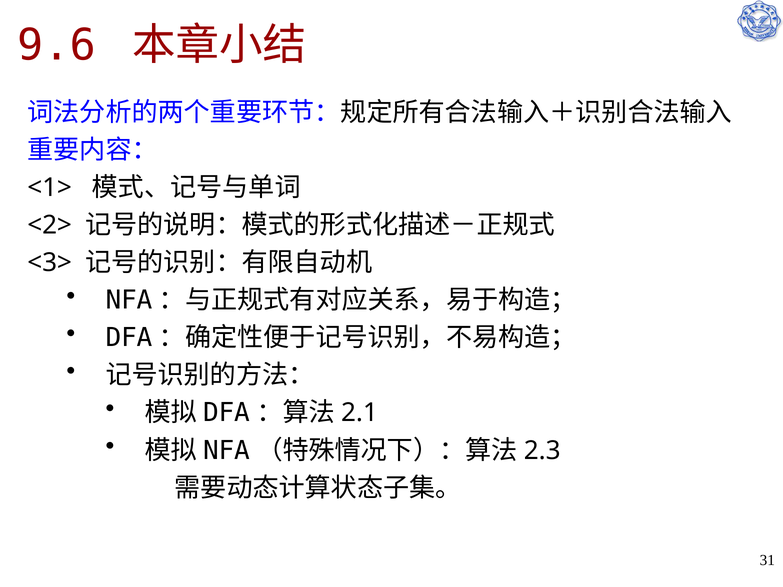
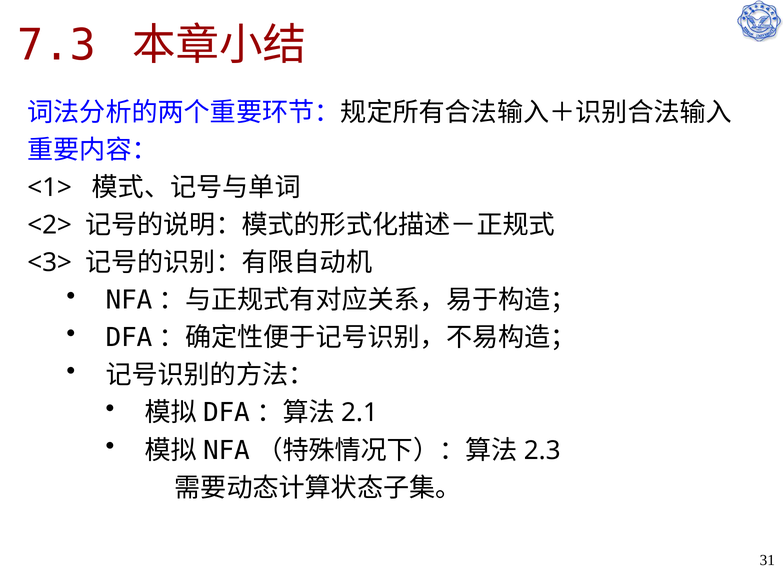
9.6: 9.6 -> 7.3 (57, 45)
